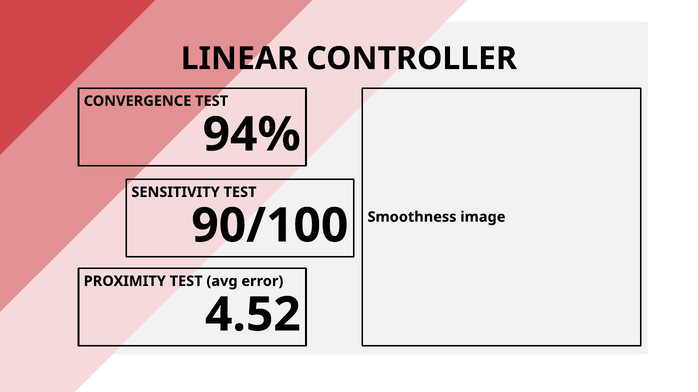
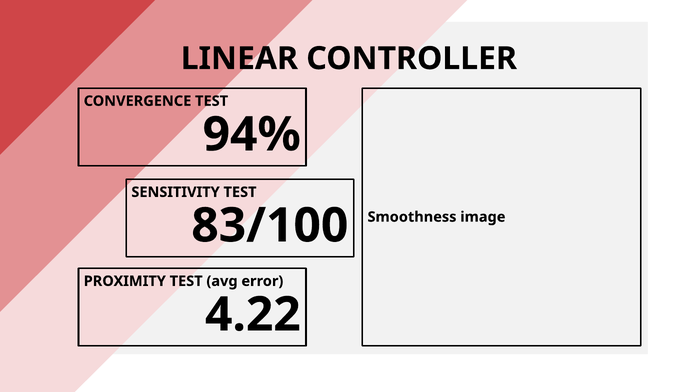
90/100: 90/100 -> 83/100 (270, 226)
4.52: 4.52 -> 4.22 (253, 315)
